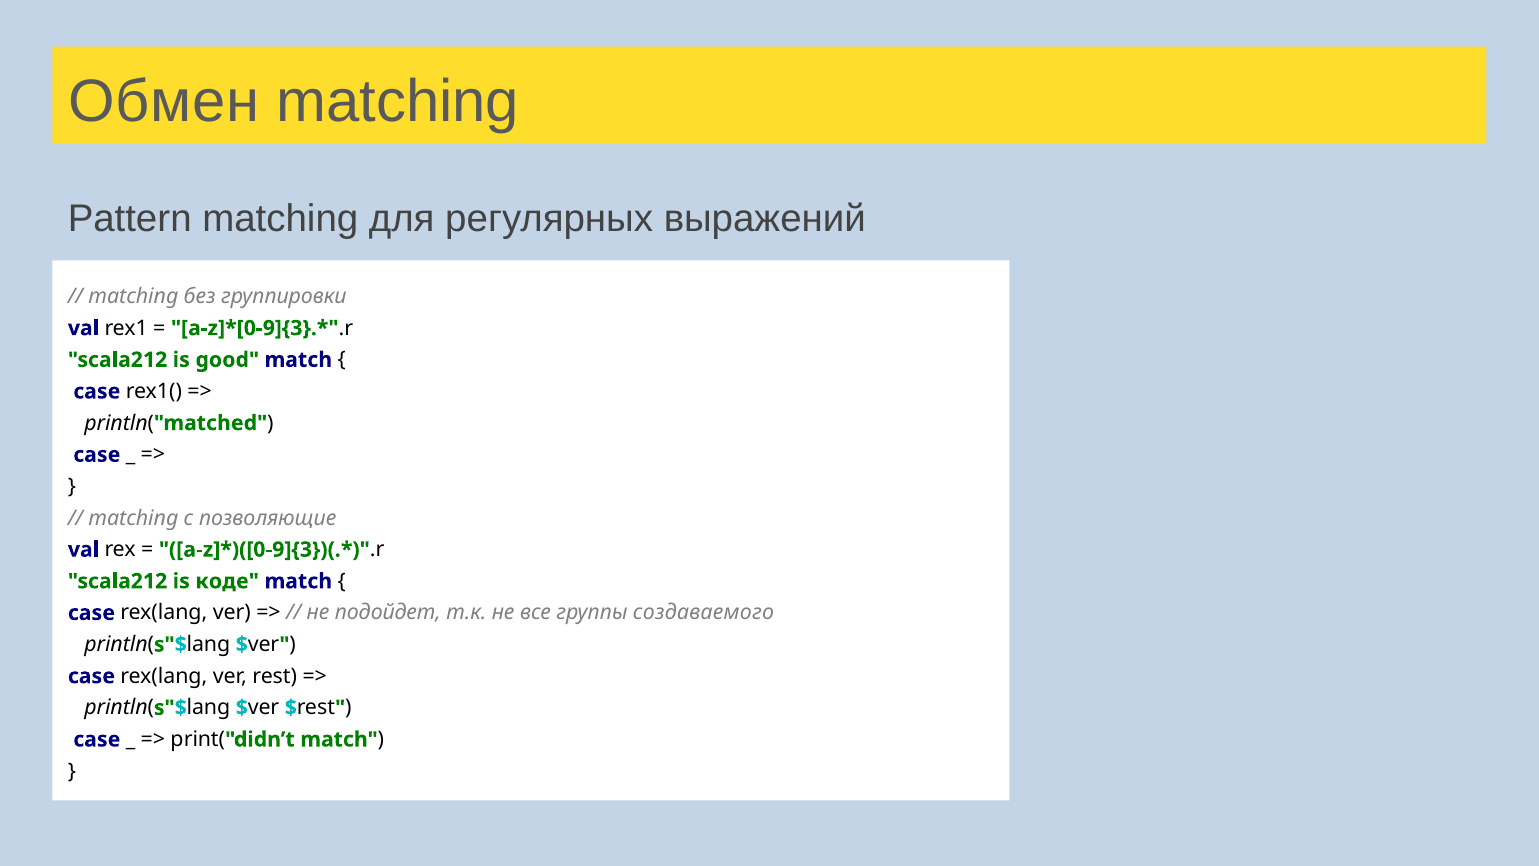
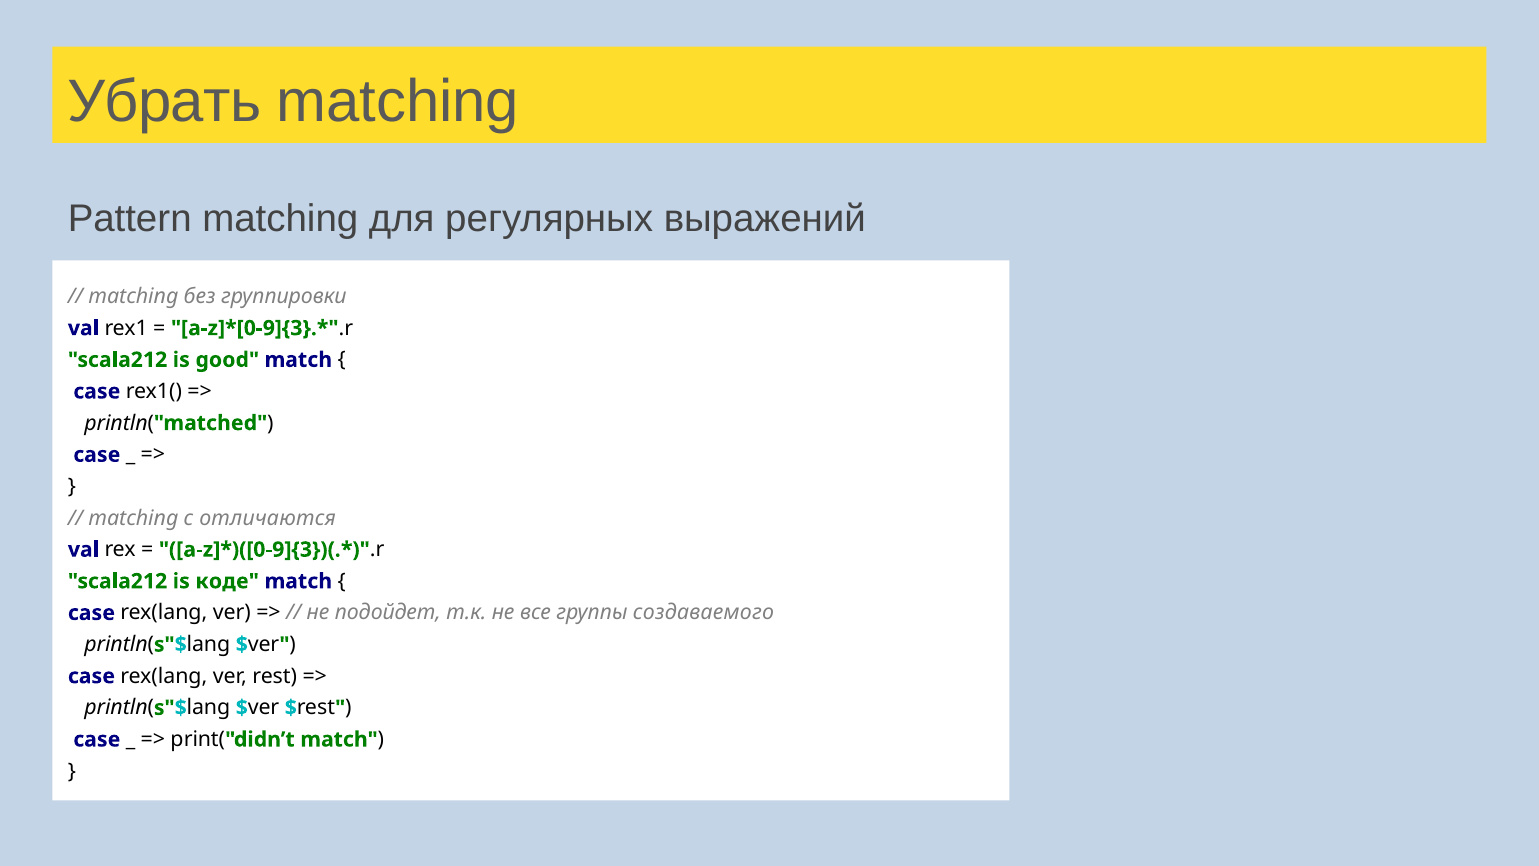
Обмен: Обмен -> Убрать (164, 102)
позволяющие: позволяющие -> отличаются (268, 518)
